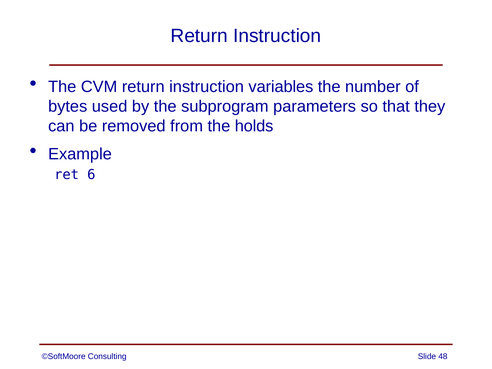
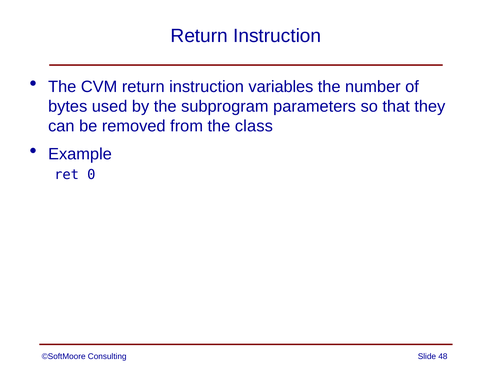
holds: holds -> class (254, 126)
6: 6 -> 0 (91, 175)
